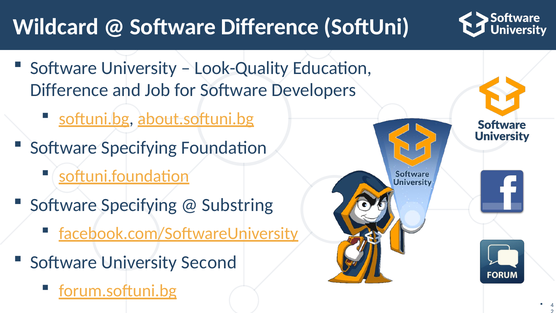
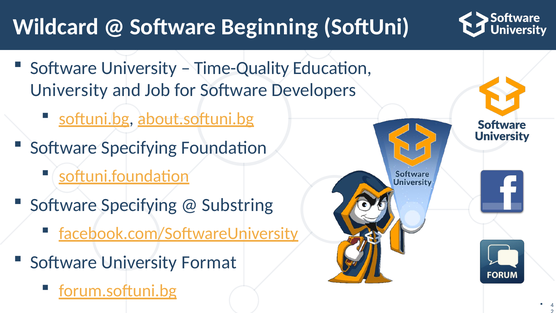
Software Difference: Difference -> Beginning (270, 27)
Look-Quality: Look-Quality -> Time-Quality (242, 68)
Difference: Difference -> University (69, 90)
Second: Second -> Format (209, 262)
